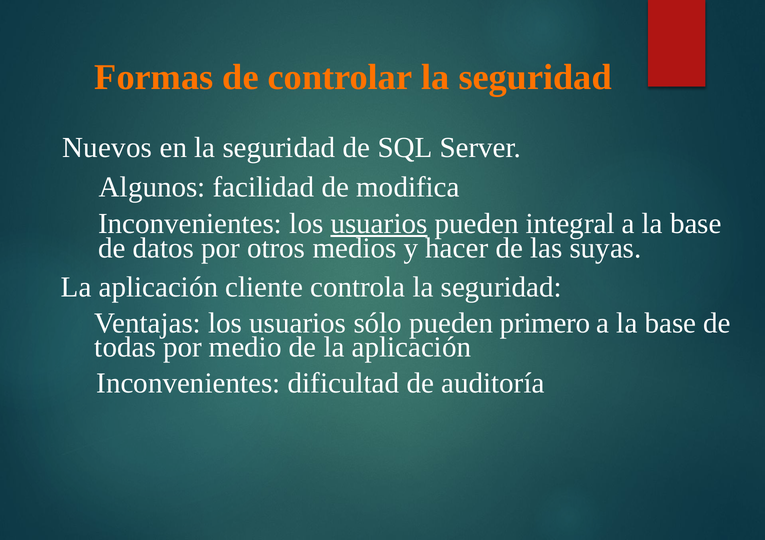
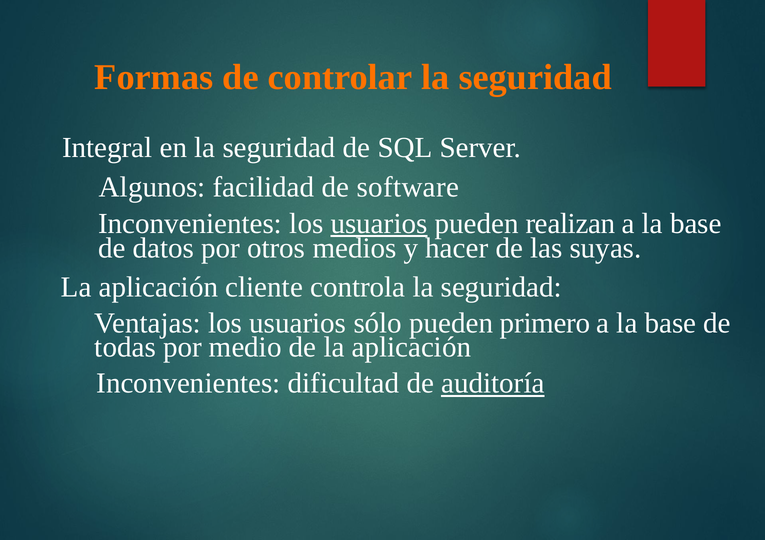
Nuevos: Nuevos -> Integral (107, 148)
modifica: modifica -> software (408, 187)
integral: integral -> realizan (570, 224)
auditoría underline: none -> present (493, 384)
